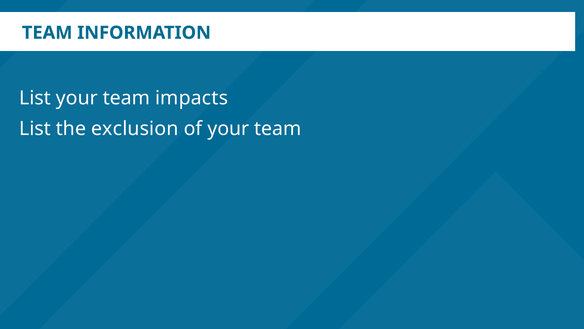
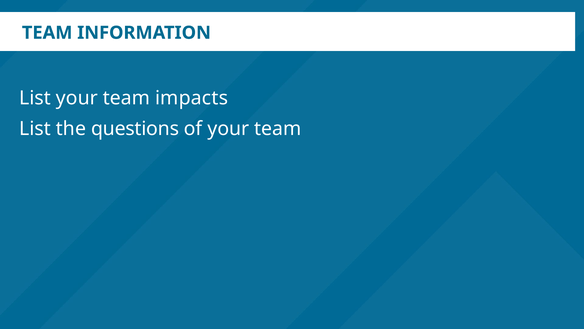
exclusion: exclusion -> questions (135, 128)
